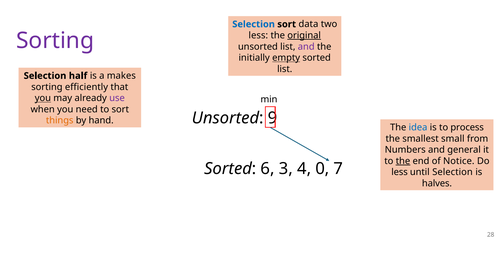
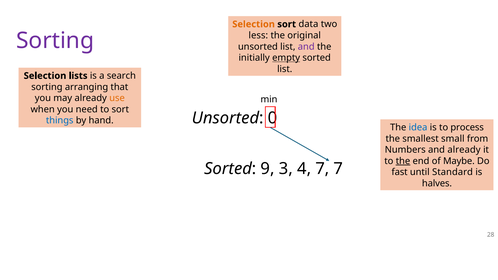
Selection colour: blue -> orange (254, 24)
original underline: present -> none (304, 35)
half: half -> lists (78, 76)
makes: makes -> search (121, 76)
efficiently: efficiently -> arranging (87, 87)
you underline: present -> none (43, 98)
use colour: purple -> orange (117, 98)
9: 9 -> 0 (273, 118)
things colour: orange -> blue (60, 121)
and general: general -> already (464, 150)
Notice: Notice -> Maybe (459, 161)
6: 6 -> 9 (268, 169)
4 0: 0 -> 7 (322, 169)
less: less -> fast (400, 172)
until Selection: Selection -> Standard (453, 172)
